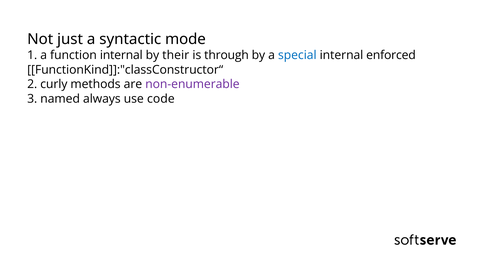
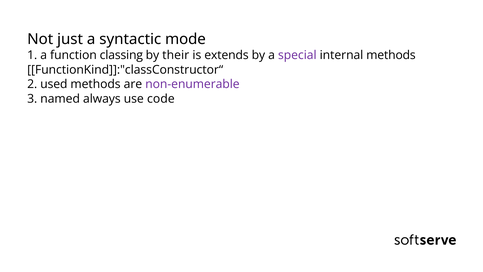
function internal: internal -> classing (121, 55)
through: through -> extends (226, 55)
special colour: blue -> purple (297, 55)
internal enforced: enforced -> methods (391, 55)
curly: curly -> used (54, 84)
